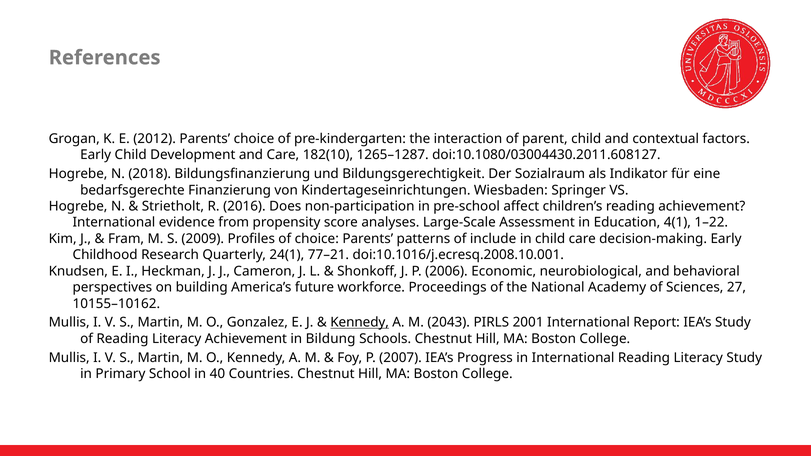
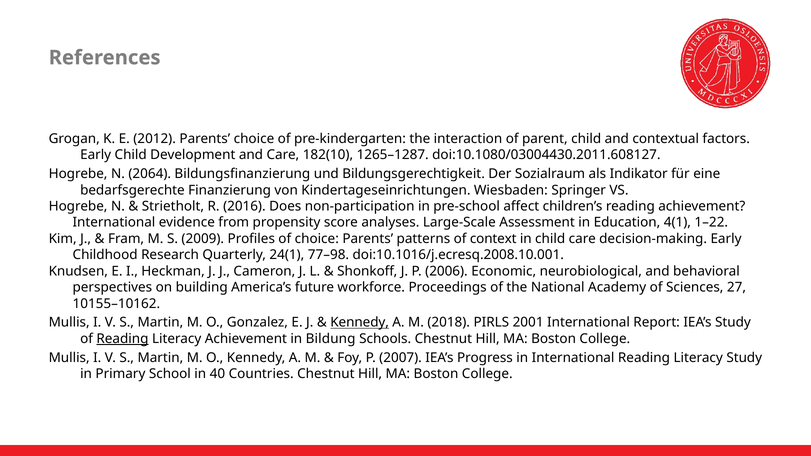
2018: 2018 -> 2064 (150, 174)
include: include -> context (493, 239)
77–21: 77–21 -> 77–98 (328, 255)
2043: 2043 -> 2018 (449, 323)
Reading underline: none -> present (122, 339)
